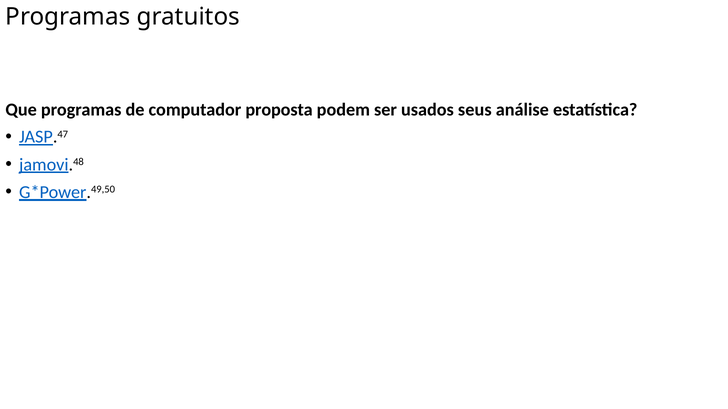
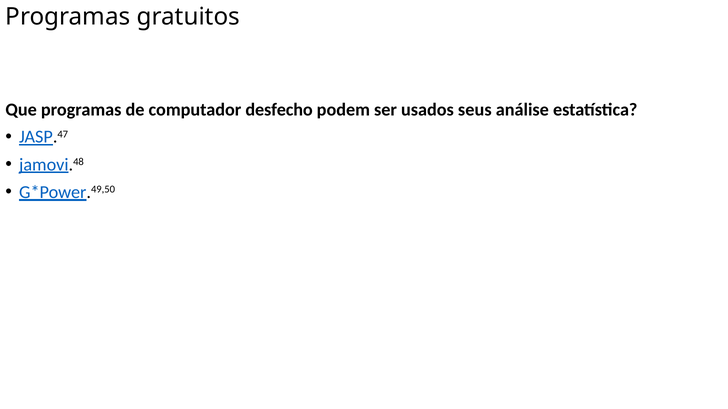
proposta: proposta -> desfecho (279, 110)
